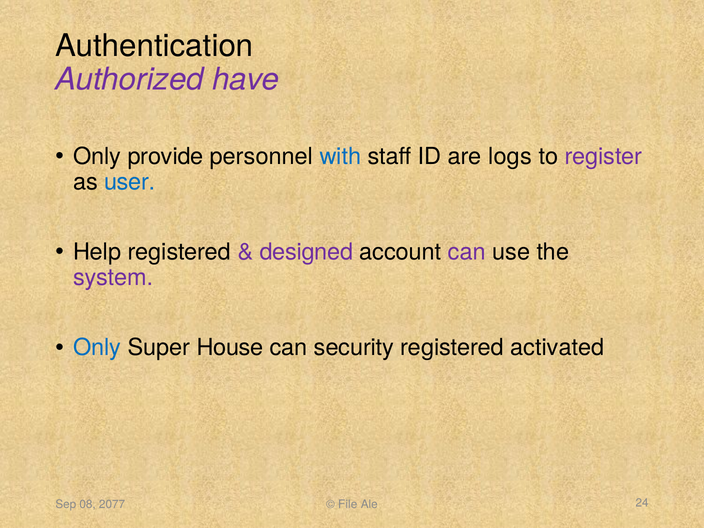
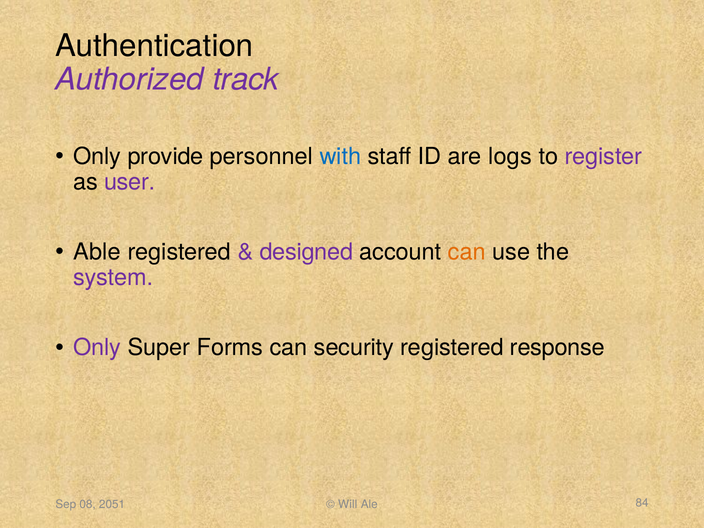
have: have -> track (246, 80)
user colour: blue -> purple (130, 182)
Help: Help -> Able (97, 252)
can colour: purple -> orange (467, 252)
Only colour: blue -> purple (97, 348)
House: House -> Forms (230, 348)
activated: activated -> response (557, 348)
2077: 2077 -> 2051 (112, 504)
File: File -> Will (348, 504)
24: 24 -> 84 (642, 503)
